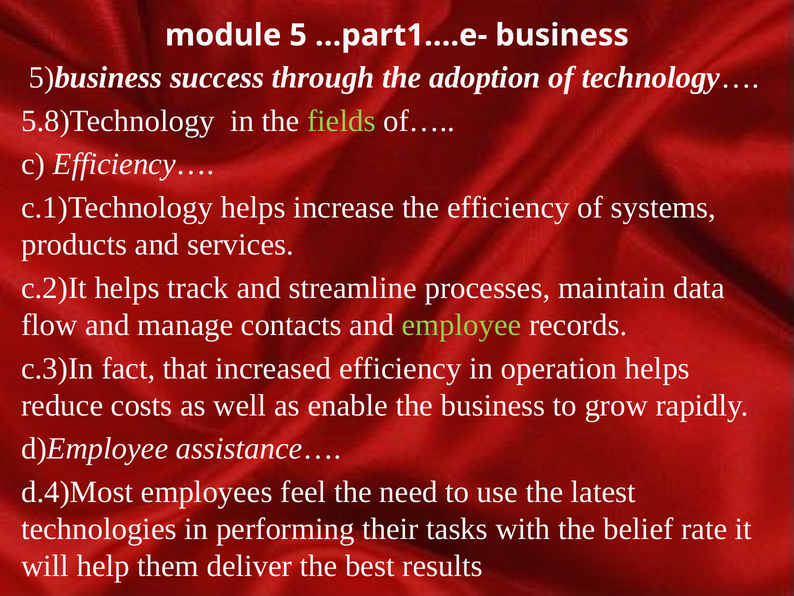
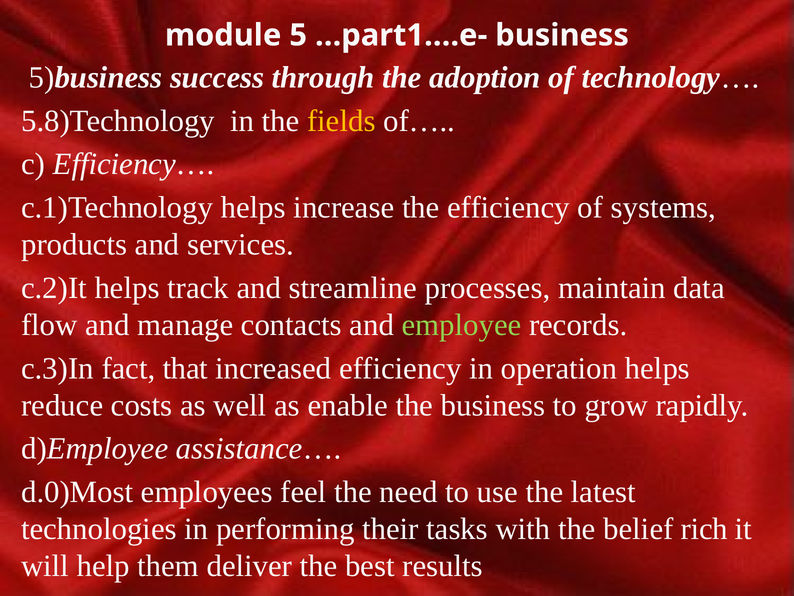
fields colour: light green -> yellow (341, 121)
d.4)Most: d.4)Most -> d.0)Most (77, 492)
rate: rate -> rich (704, 529)
